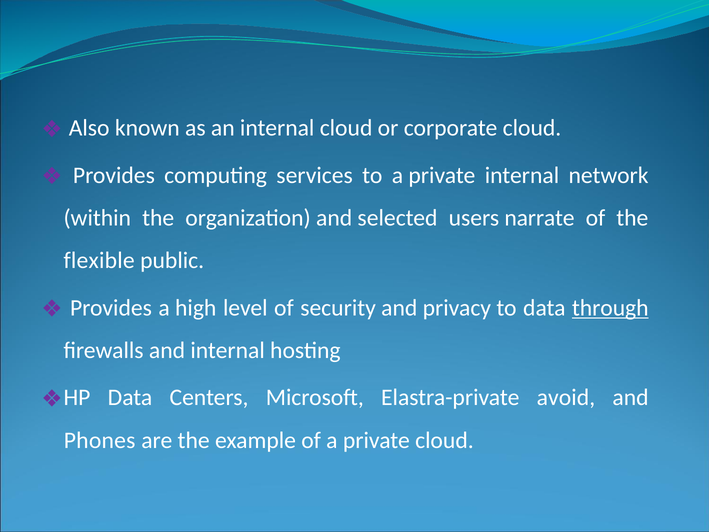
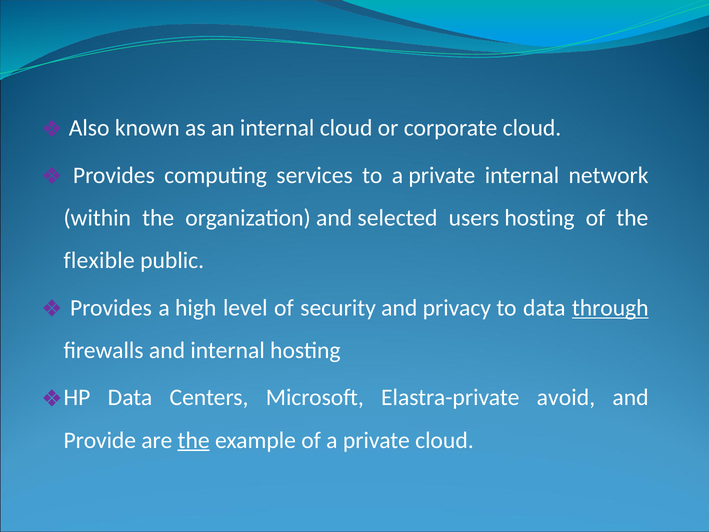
users narrate: narrate -> hosting (540, 218)
Phones: Phones -> Provide (100, 440)
the underline: none -> present (194, 440)
